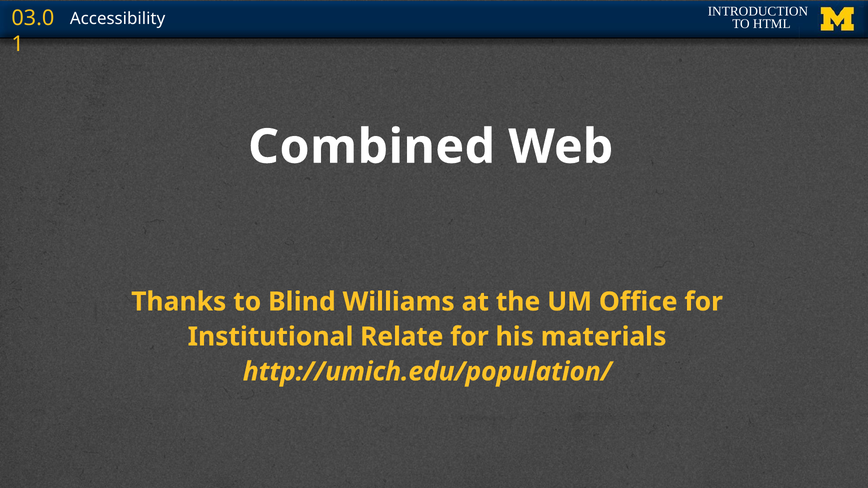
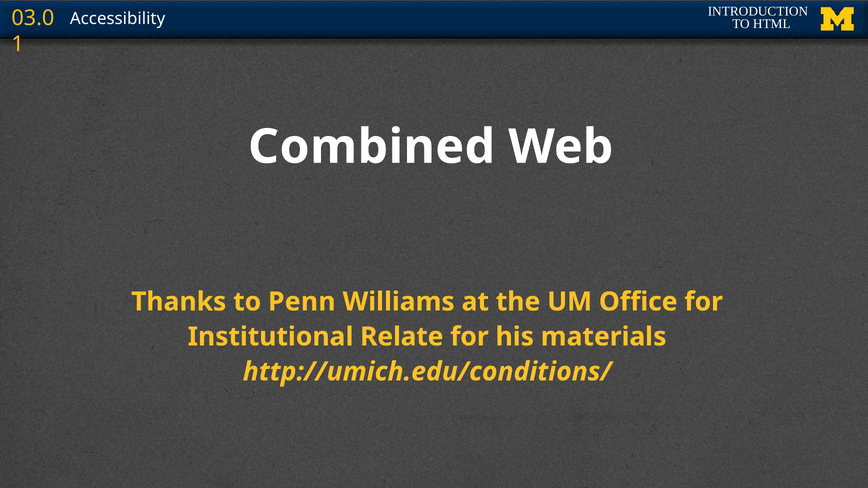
Blind: Blind -> Penn (302, 302)
http://umich.edu/population/: http://umich.edu/population/ -> http://umich.edu/conditions/ (427, 372)
